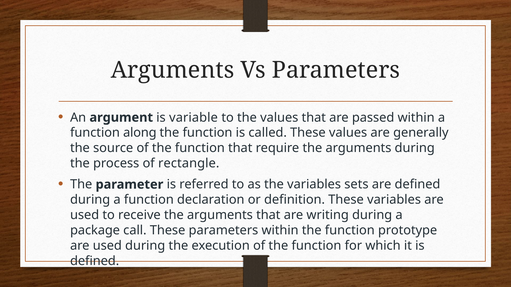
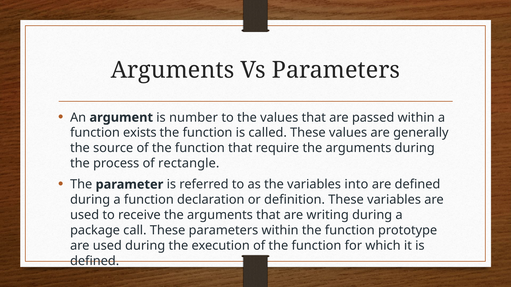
variable: variable -> number (193, 118)
along: along -> exists (140, 133)
sets: sets -> into (356, 185)
